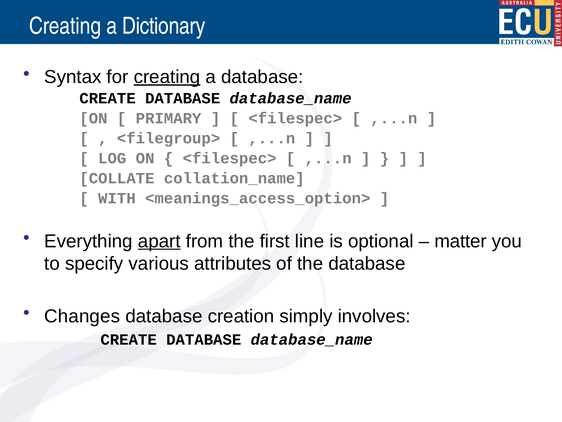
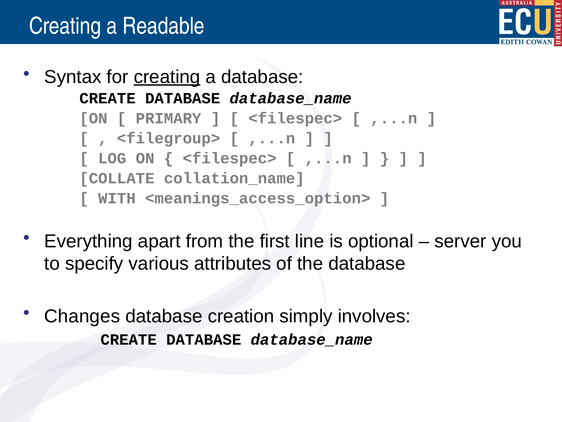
Dictionary: Dictionary -> Readable (164, 26)
apart underline: present -> none (159, 241)
matter: matter -> server (460, 241)
